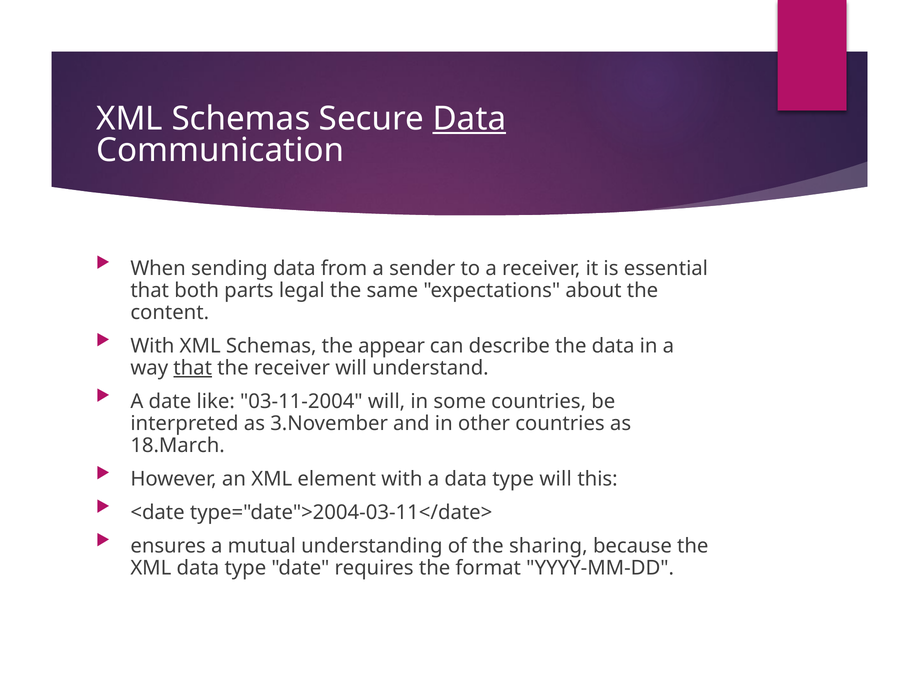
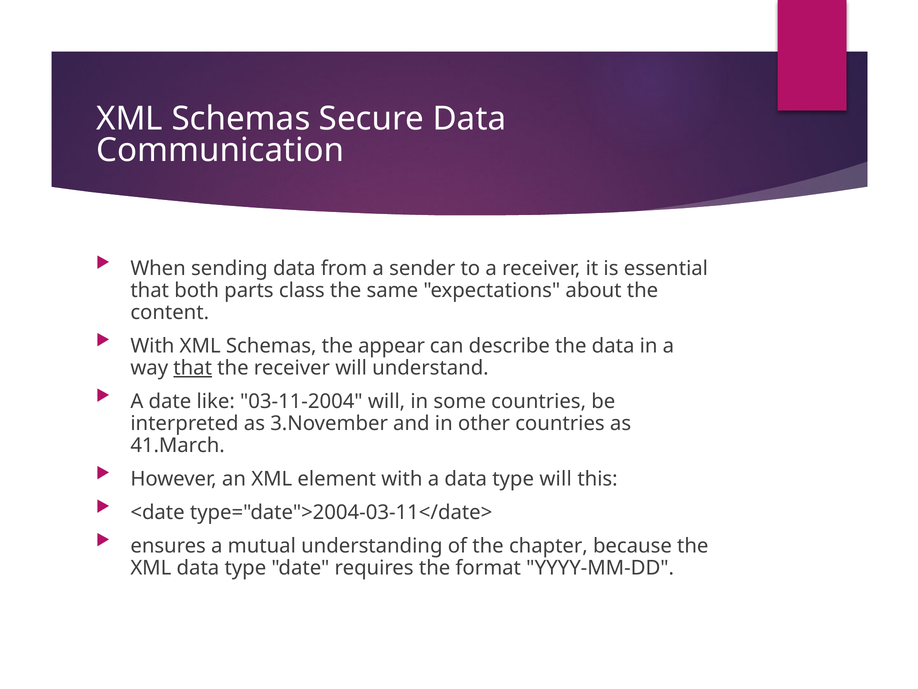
Data underline: present -> none (469, 118)
legal: legal -> class (302, 290)
18.March: 18.March -> 41.March (178, 445)
sharing: sharing -> chapter (548, 546)
